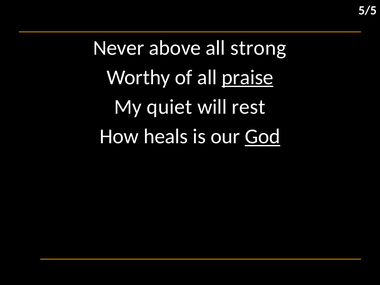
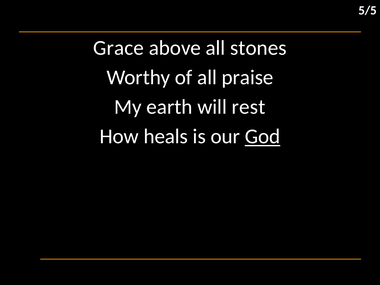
Never: Never -> Grace (118, 48)
strong: strong -> stones (258, 48)
praise underline: present -> none (248, 77)
quiet: quiet -> earth (170, 107)
